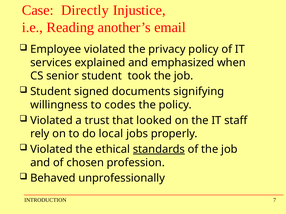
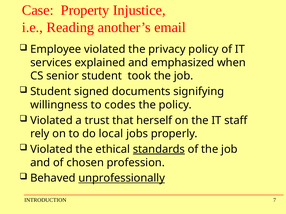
Directly: Directly -> Property (85, 10)
looked: looked -> herself (154, 121)
unprofessionally underline: none -> present (122, 179)
